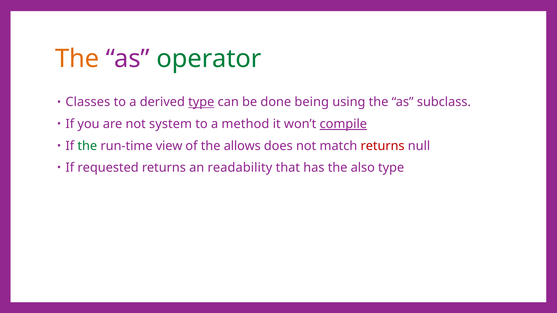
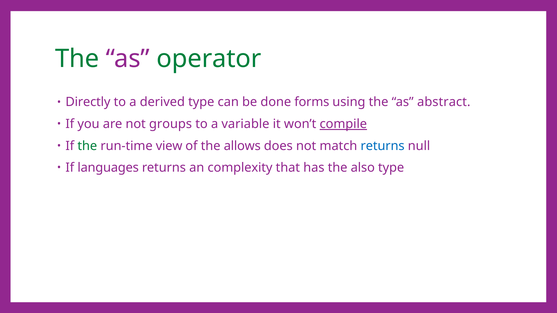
The colour: orange -> green (77, 59)
Classes: Classes -> Directly (88, 102)
type underline: present -> none (201, 102)
being: being -> forms (312, 102)
subclass: subclass -> abstract (444, 102)
system: system -> groups (171, 124)
method: method -> variable (245, 124)
returns colour: red -> blue (383, 146)
requested: requested -> languages (108, 168)
readability: readability -> complexity (240, 168)
